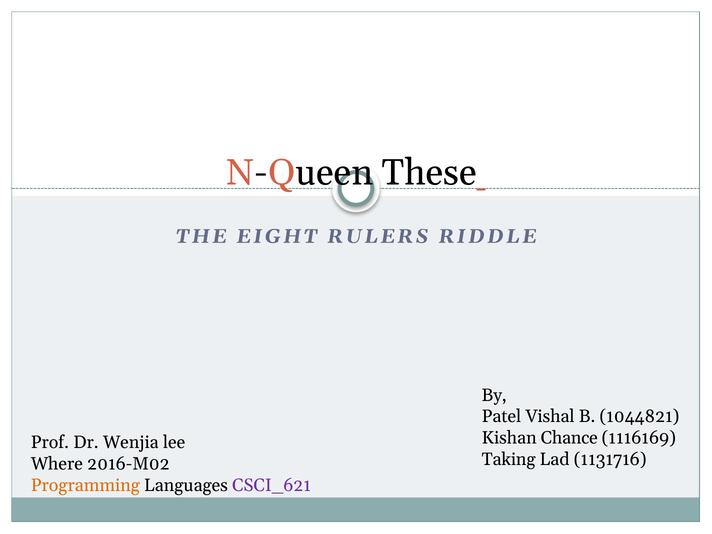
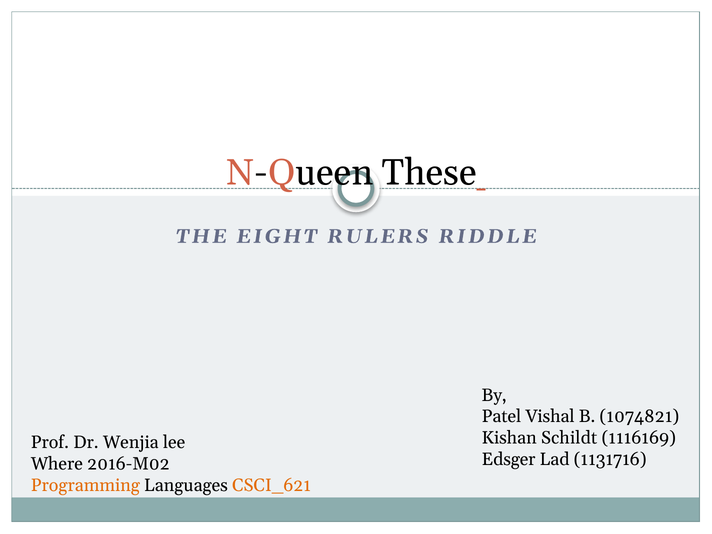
1044821: 1044821 -> 1074821 (639, 417)
Chance: Chance -> Schildt (569, 438)
Taking: Taking -> Edsger (509, 459)
CSCI_621 colour: purple -> orange (272, 485)
